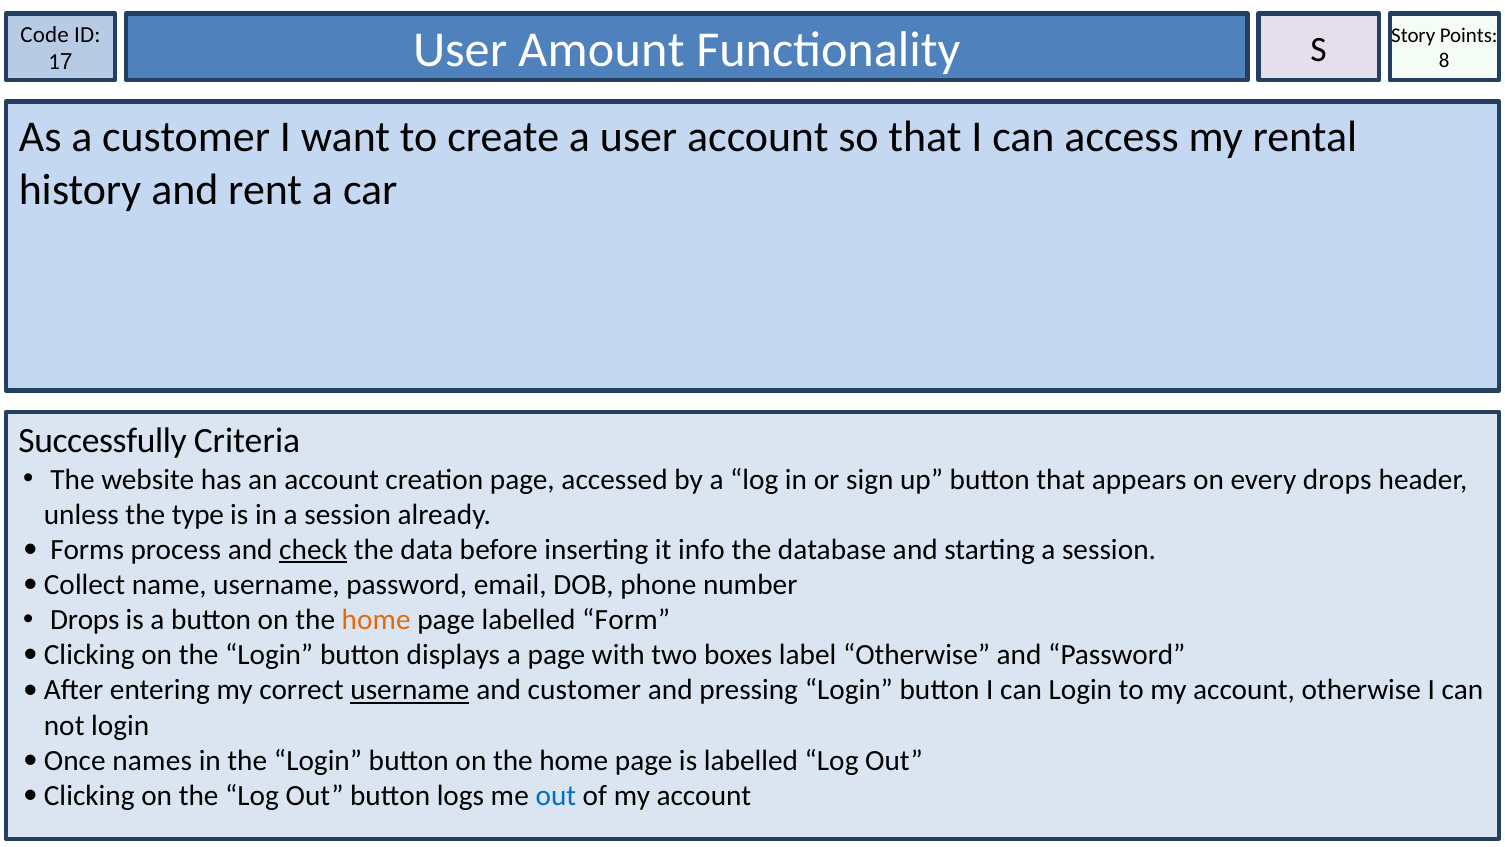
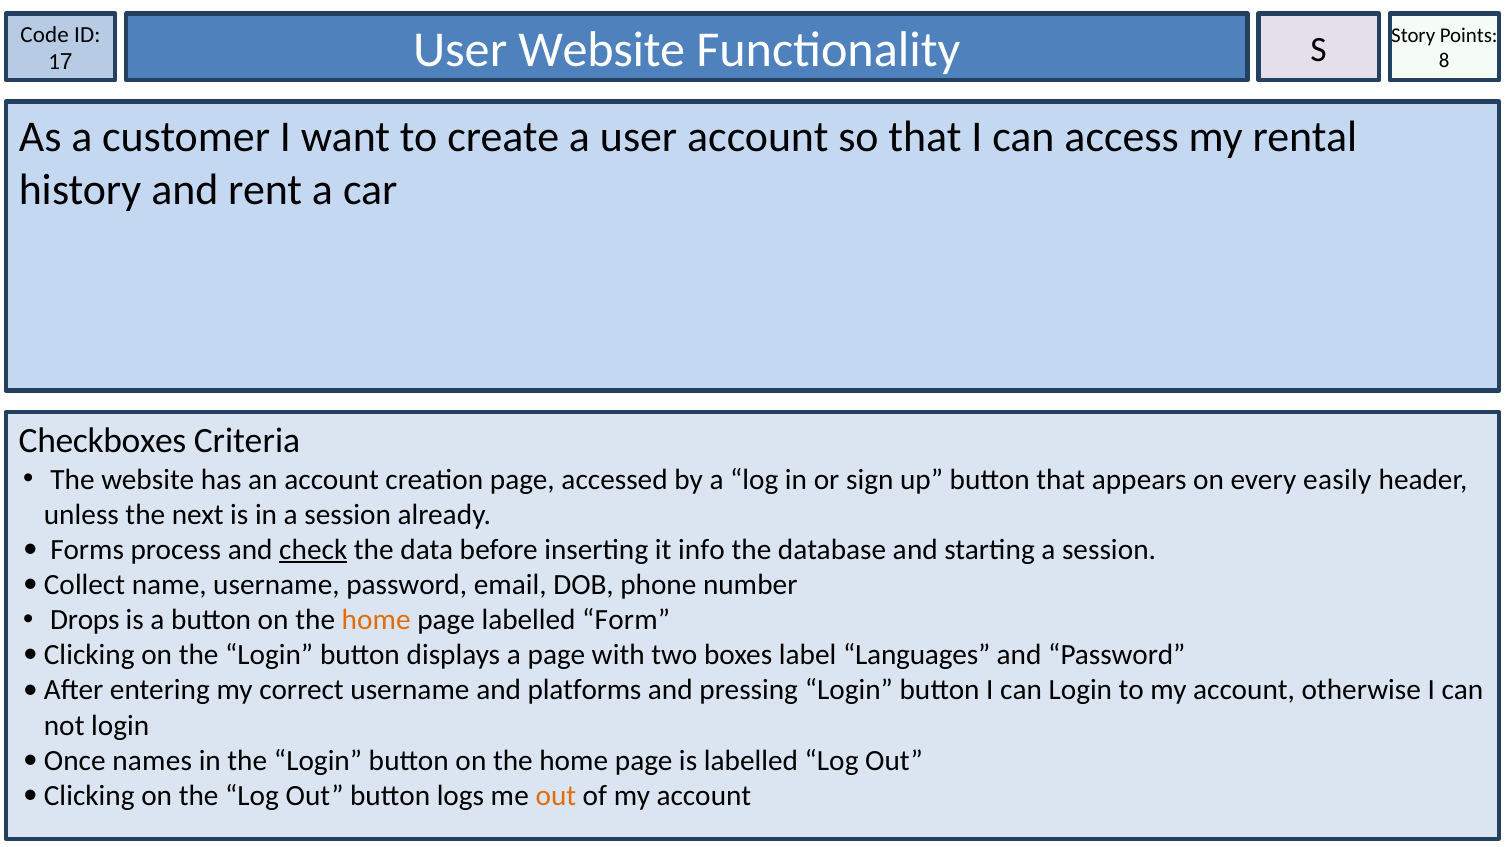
User Amount: Amount -> Website (602, 50)
Successfully: Successfully -> Checkboxes (103, 441)
every drops: drops -> easily (1337, 479)
type: type -> next (198, 514)
label Otherwise: Otherwise -> Languages (917, 655)
username underline: present -> none (410, 690)
and customer: customer -> platforms (584, 690)
out colour: blue -> orange (556, 795)
